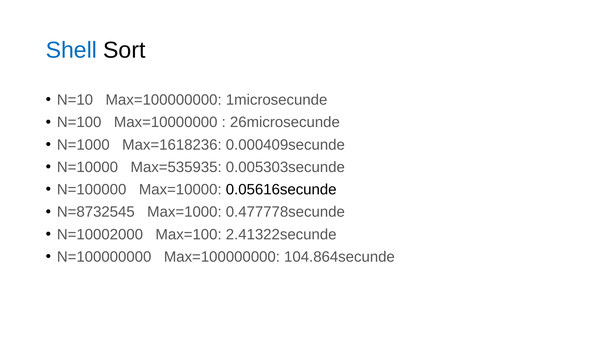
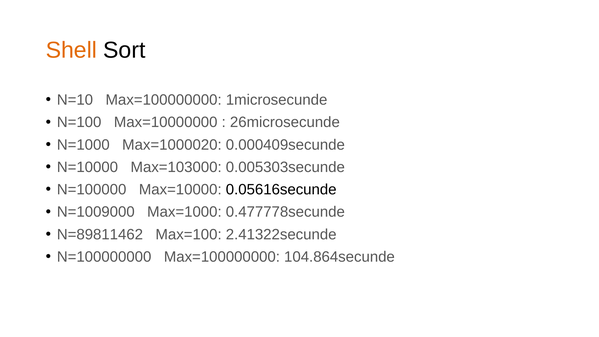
Shell colour: blue -> orange (71, 50)
Max=1618236: Max=1618236 -> Max=1000020 (172, 145)
Max=535935: Max=535935 -> Max=103000 (176, 167)
N=8732545: N=8732545 -> N=1009000 (96, 212)
N=10002000: N=10002000 -> N=89811462 (100, 234)
